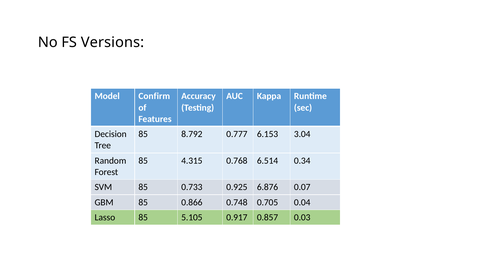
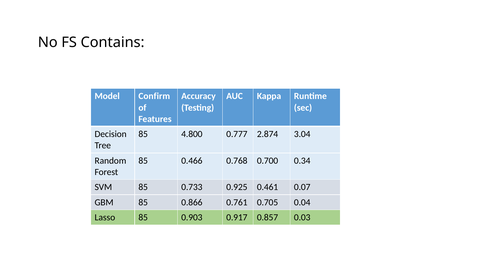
Versions: Versions -> Contains (113, 42)
8.792: 8.792 -> 4.800 (192, 134)
6.153: 6.153 -> 2.874 (268, 134)
4.315: 4.315 -> 0.466 (192, 160)
6.514: 6.514 -> 0.700 (268, 160)
6.876: 6.876 -> 0.461 (268, 187)
0.748: 0.748 -> 0.761 (237, 202)
5.105: 5.105 -> 0.903 (192, 217)
